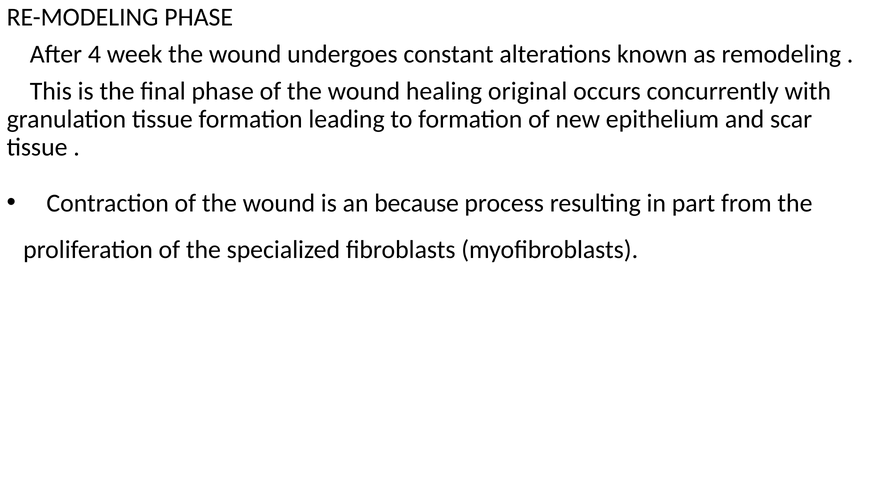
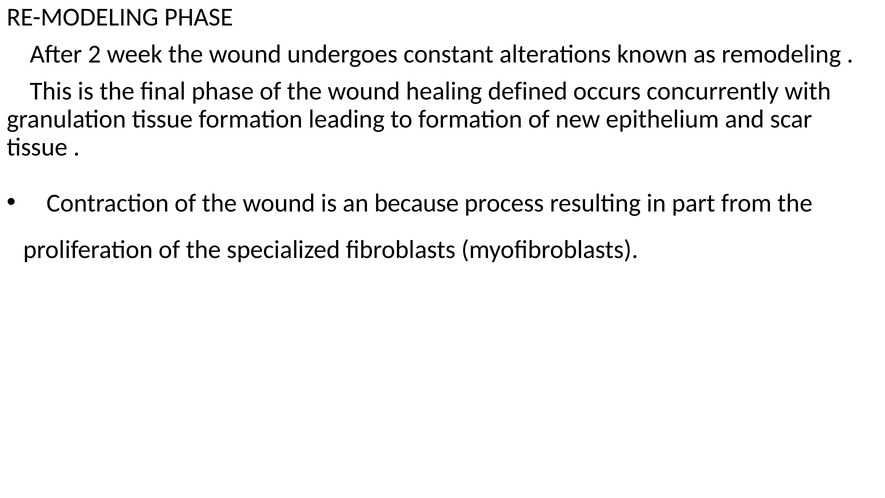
4: 4 -> 2 (94, 54)
original: original -> defined (528, 91)
